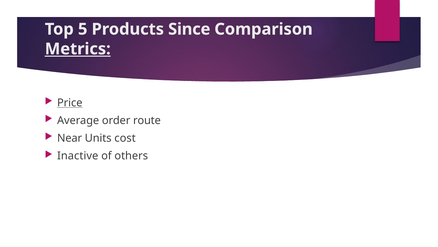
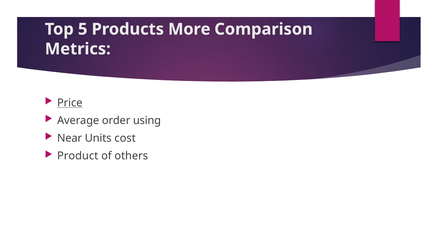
Since: Since -> More (189, 29)
Metrics underline: present -> none (78, 49)
route: route -> using (147, 120)
Inactive: Inactive -> Product (78, 156)
